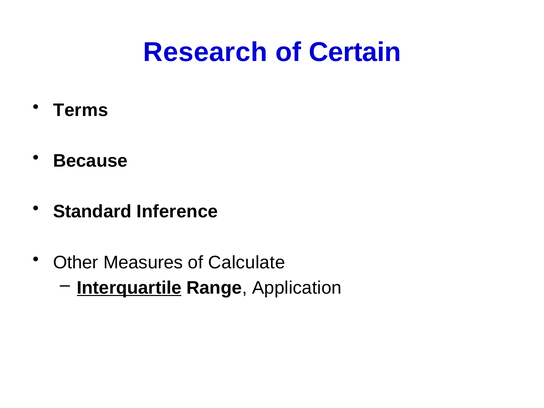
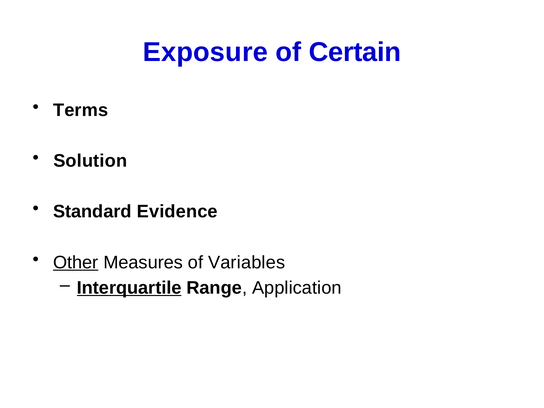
Research: Research -> Exposure (205, 52)
Because: Because -> Solution (90, 161)
Inference: Inference -> Evidence (177, 212)
Other underline: none -> present (76, 262)
Calculate: Calculate -> Variables (247, 262)
